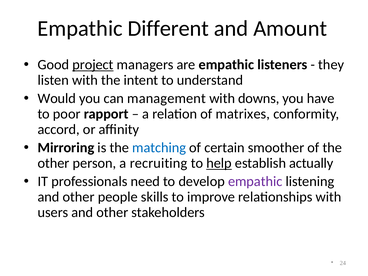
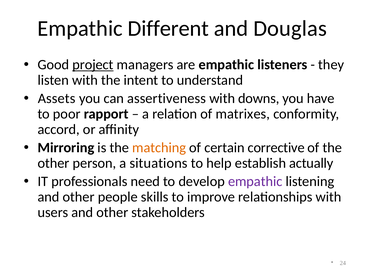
Amount: Amount -> Douglas (290, 29)
Would: Would -> Assets (57, 98)
management: management -> assertiveness (167, 98)
matching colour: blue -> orange (159, 148)
smoother: smoother -> corrective (276, 148)
recruiting: recruiting -> situations (159, 163)
help underline: present -> none (219, 163)
